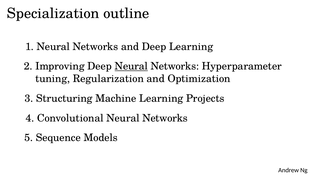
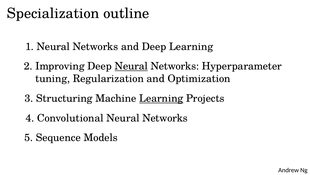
Learning underline: none -> present (161, 98)
